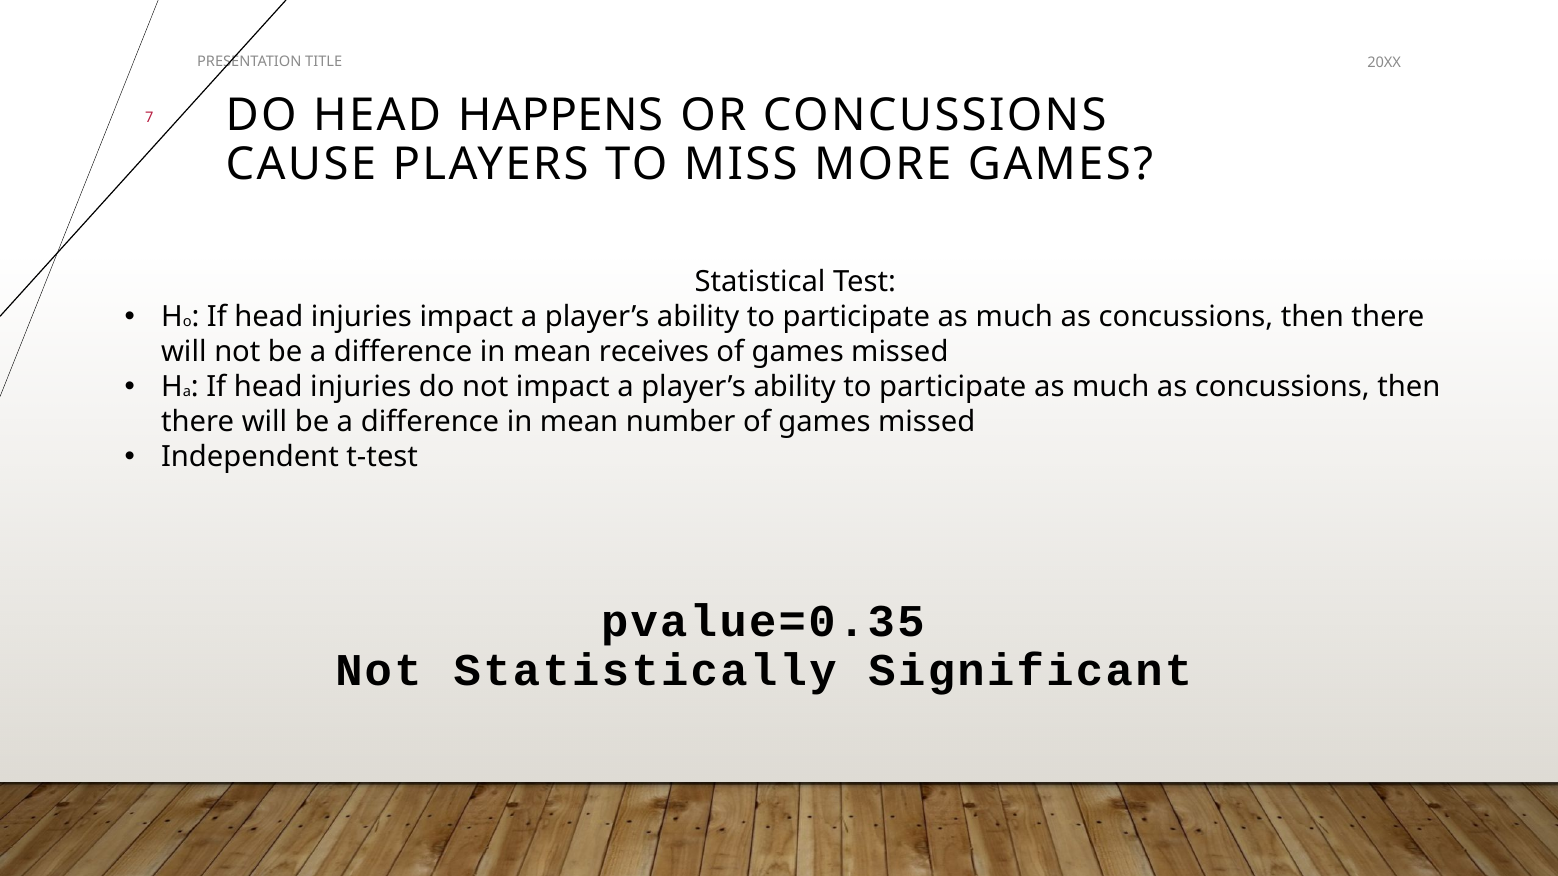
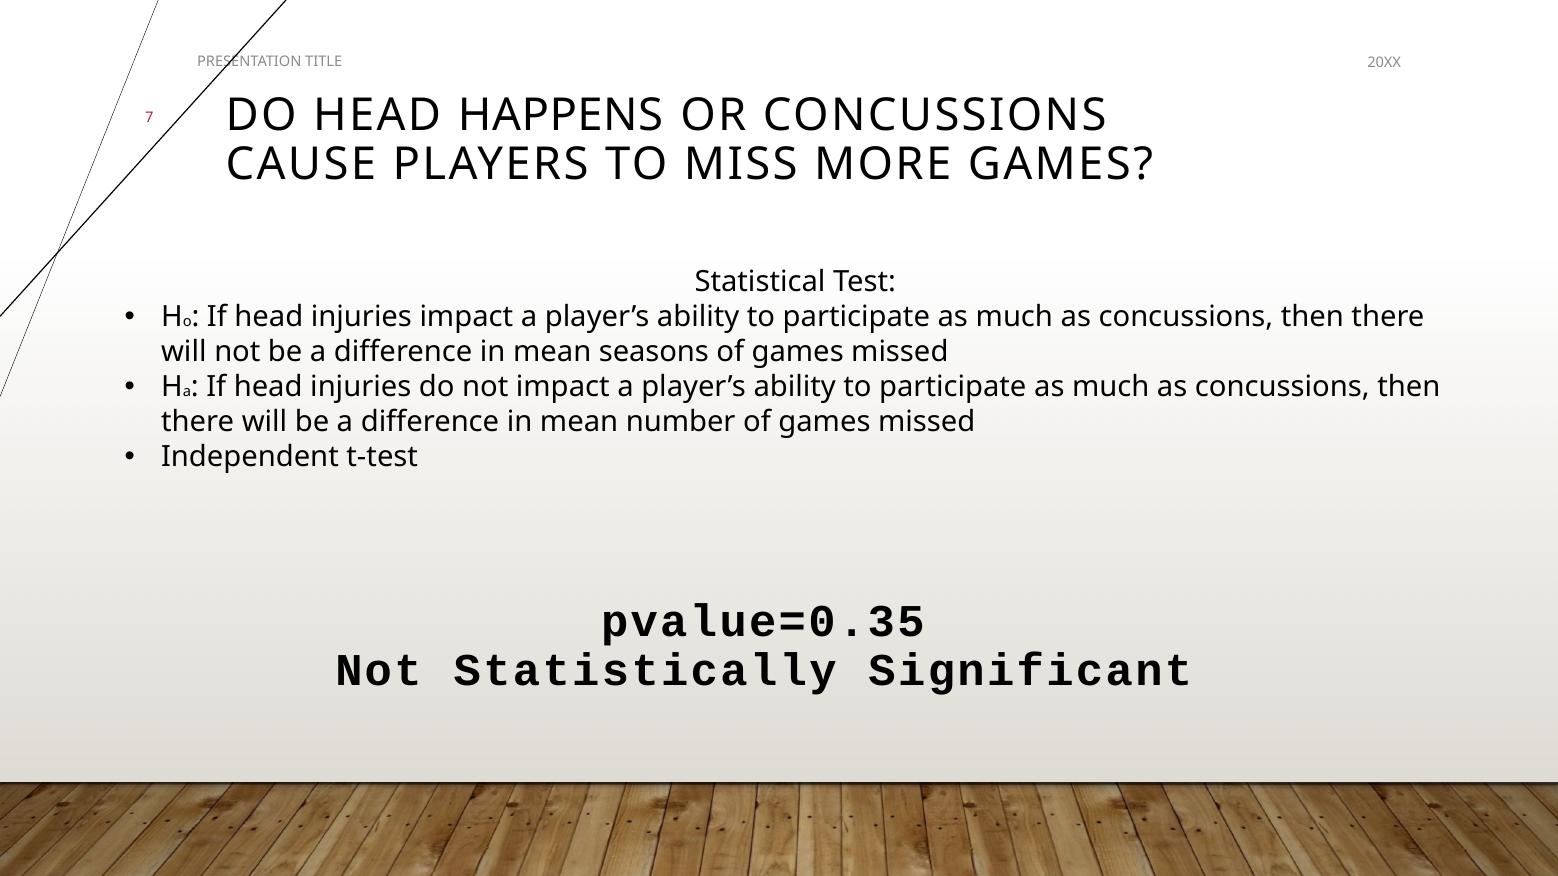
receives: receives -> seasons (654, 352)
